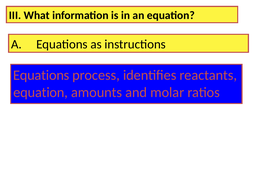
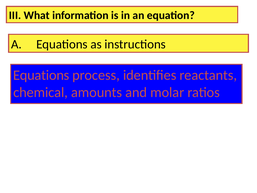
equation: equation -> chemical (41, 92)
